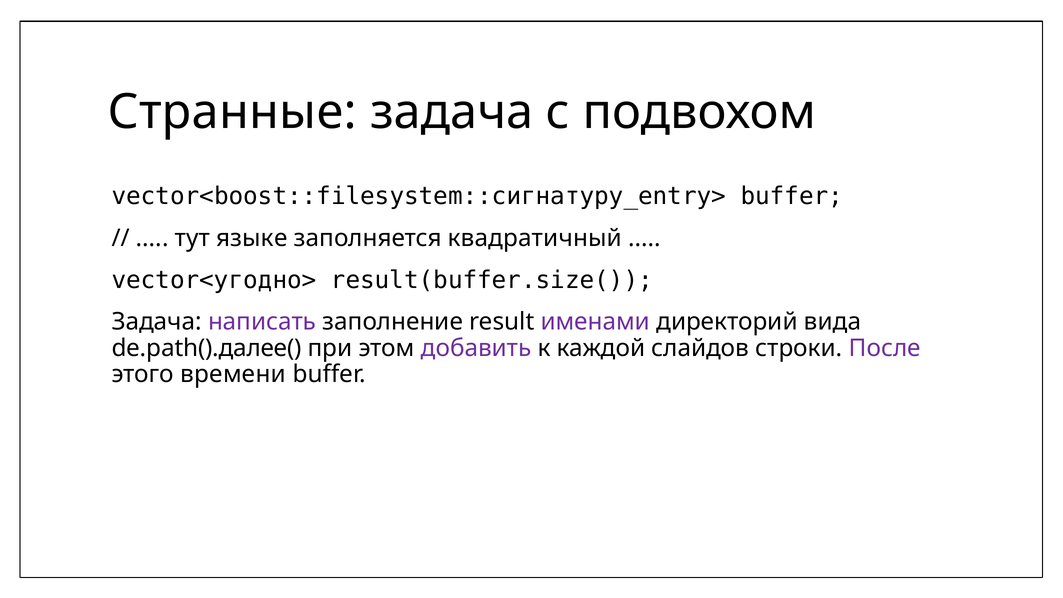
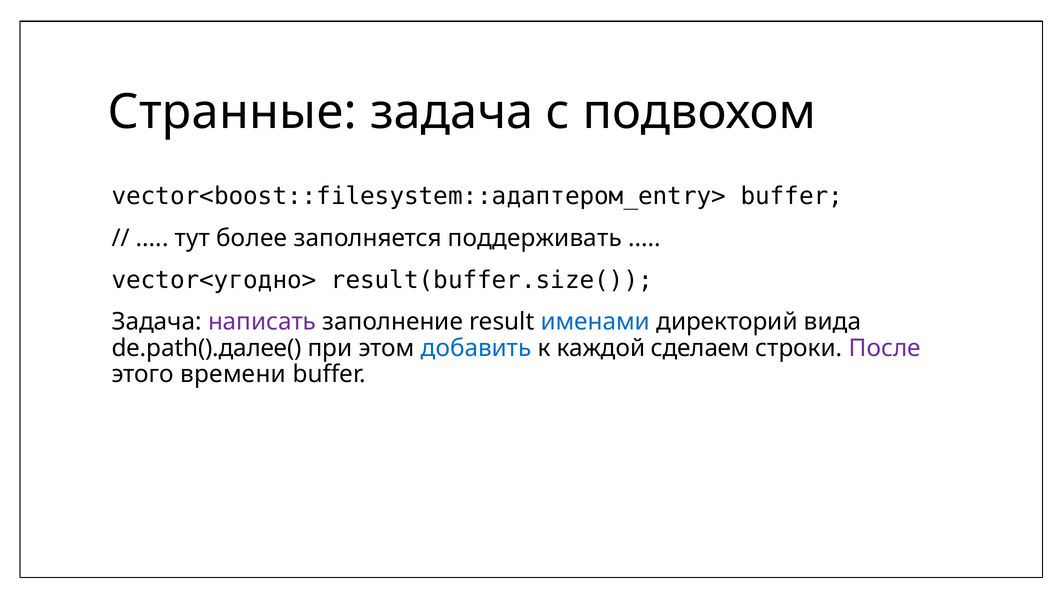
vector<boost::filesystem::сигнатуру_entry>: vector<boost::filesystem::сигнатуру_entry> -> vector<boost::filesystem::адаптером_entry> (419, 196)
языке: языке -> более (252, 238)
квадратичный: квадратичный -> поддерживать (535, 238)
именами colour: purple -> blue (595, 322)
добавить colour: purple -> blue (476, 348)
слайдов: слайдов -> сделаем (700, 348)
